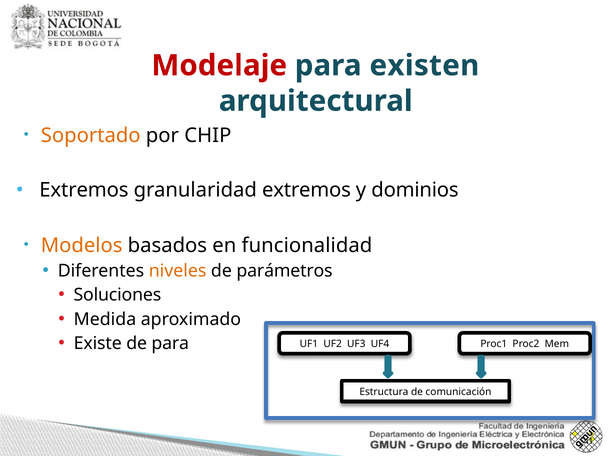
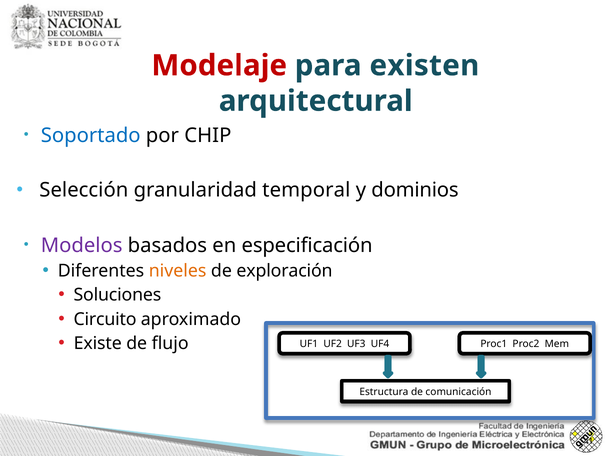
Soportado colour: orange -> blue (91, 135)
Extremos: Extremos -> Selección (84, 190)
granularidad extremos: extremos -> temporal (306, 190)
Modelos colour: orange -> purple (82, 246)
funcionalidad: funcionalidad -> especificación (307, 246)
parámetros: parámetros -> exploración (285, 271)
Medida: Medida -> Circuito (105, 319)
de para: para -> flujo (170, 344)
